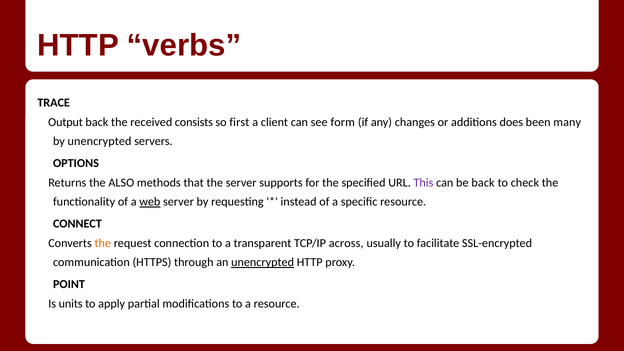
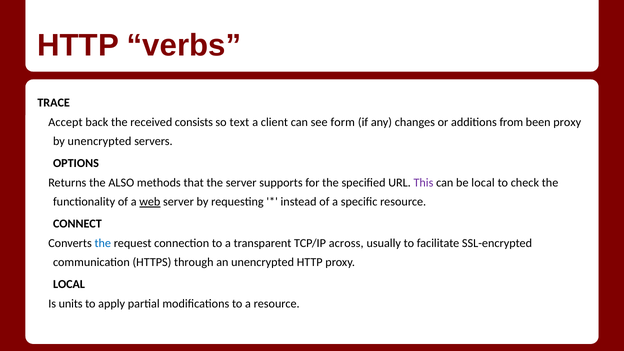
Output: Output -> Accept (65, 122)
first: first -> text (239, 122)
does: does -> from (511, 122)
been many: many -> proxy (567, 122)
be back: back -> local (483, 183)
the colour: orange -> blue (103, 243)
unencrypted underline: present -> none (263, 262)
POINT: POINT -> LOCAL (69, 284)
